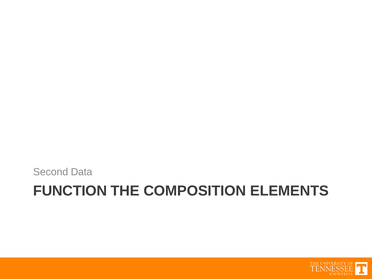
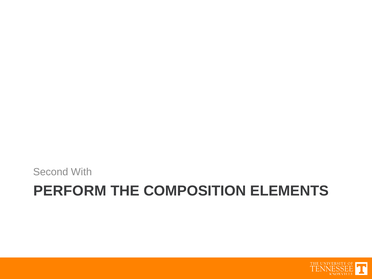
Data: Data -> With (81, 172)
FUNCTION: FUNCTION -> PERFORM (70, 191)
